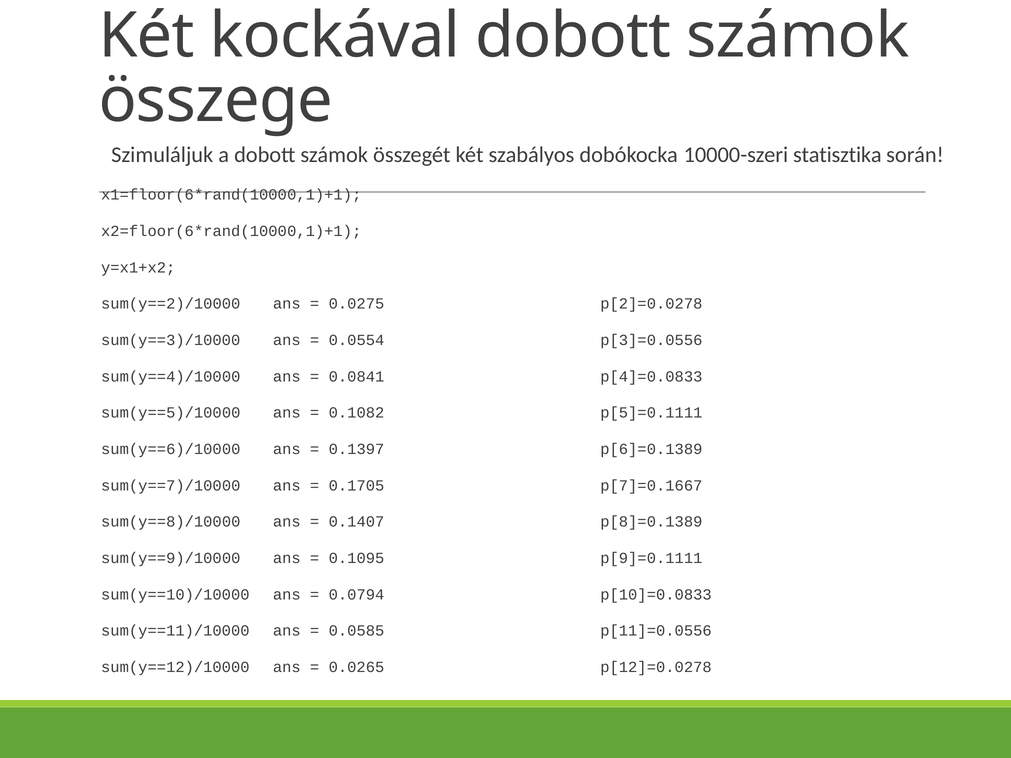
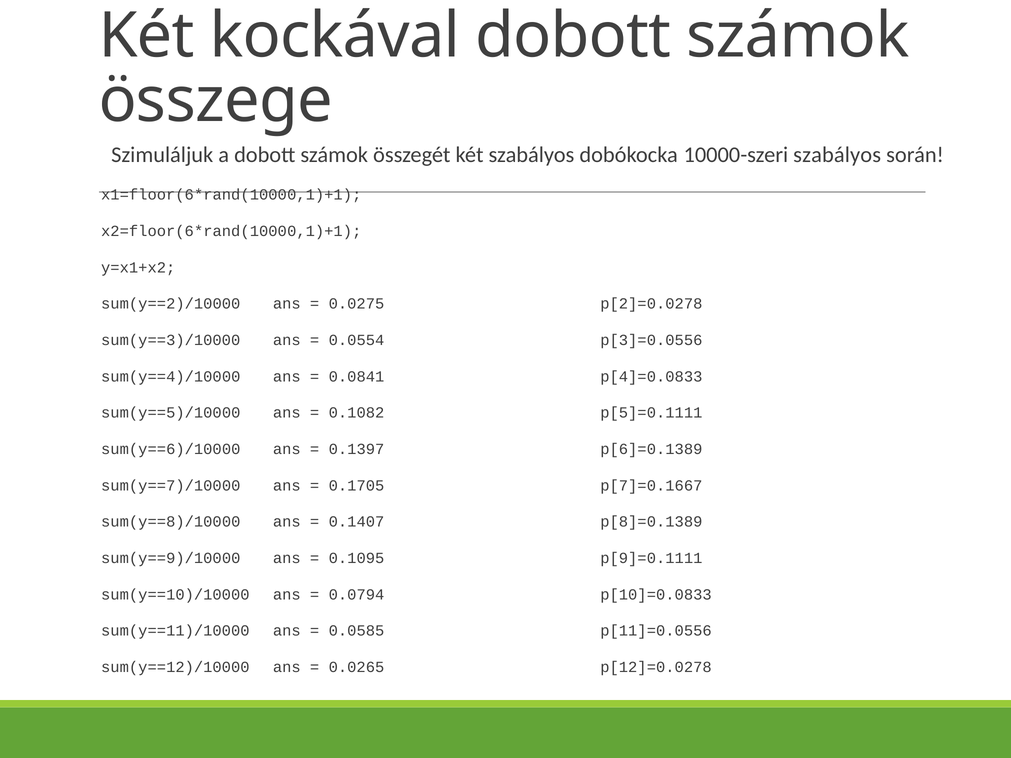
10000-szeri statisztika: statisztika -> szabályos (837, 155)
